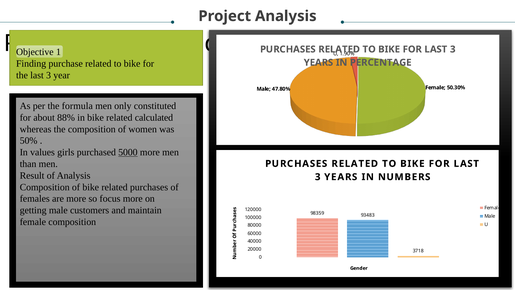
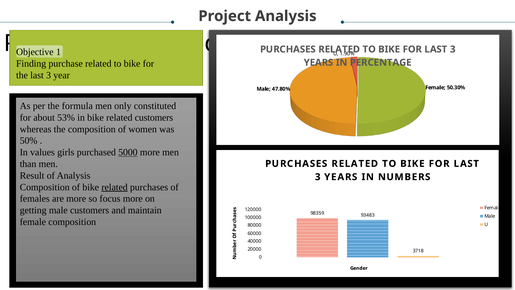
88%: 88% -> 53% (66, 117)
related calculated: calculated -> customers (154, 117)
related underline: none -> present (115, 187)
